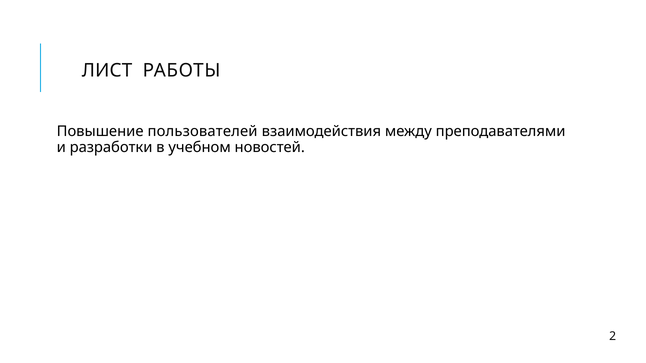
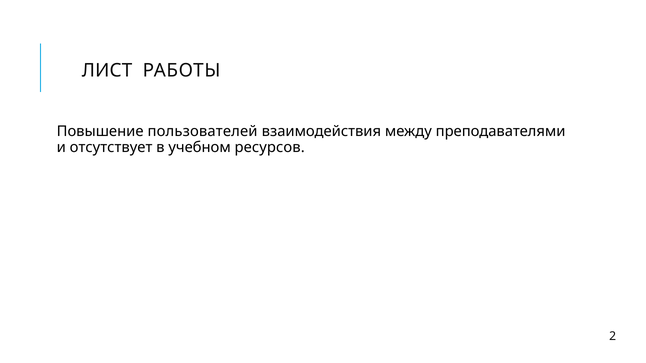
разработки: разработки -> отсутствует (111, 147)
новостей: новостей -> ресурсов (270, 147)
